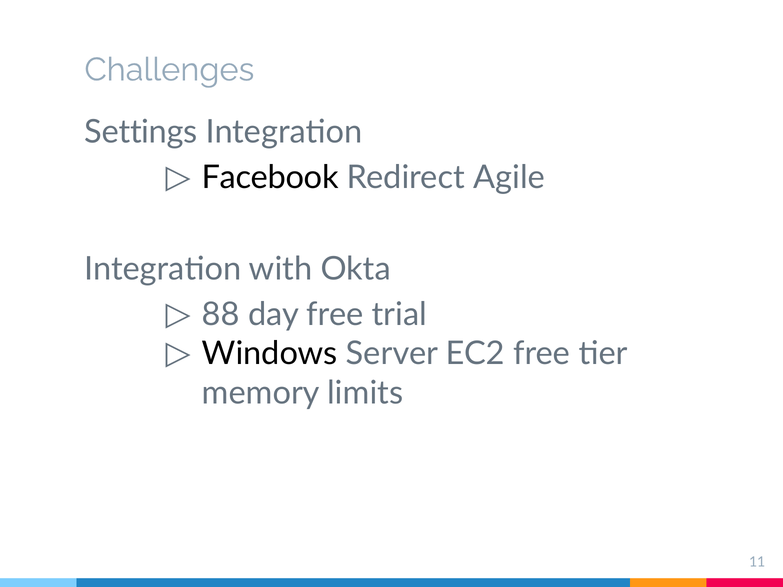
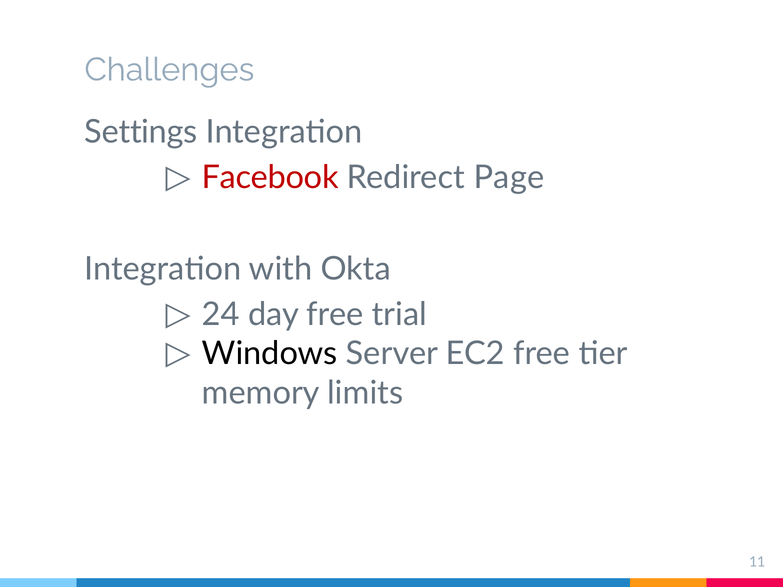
Facebook colour: black -> red (270, 178)
Agile: Agile -> Page (509, 178)
88: 88 -> 24 (221, 315)
